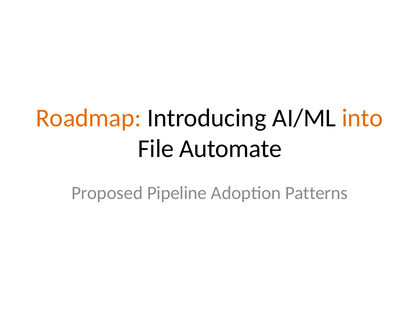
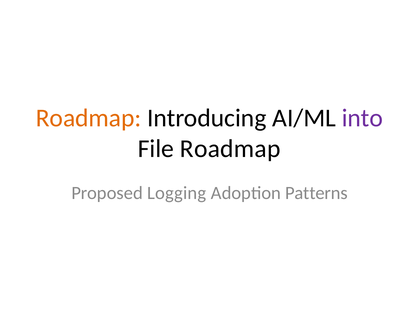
into colour: orange -> purple (362, 118)
File Automate: Automate -> Roadmap (230, 148)
Pipeline: Pipeline -> Logging (177, 193)
